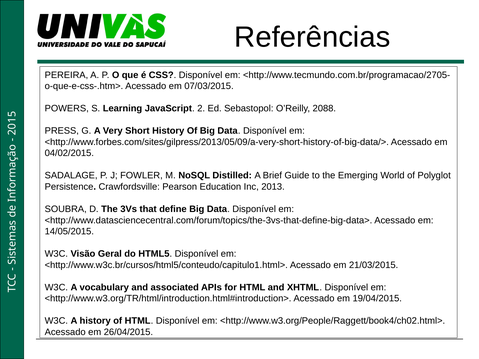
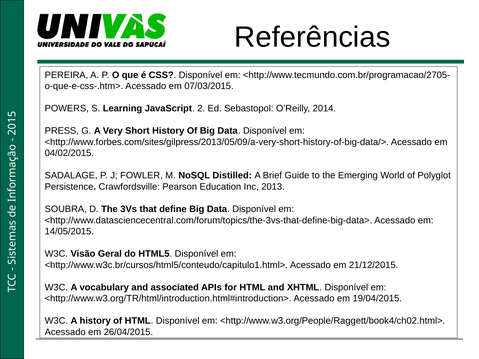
2088: 2088 -> 2014 (324, 109)
21/03/2015: 21/03/2015 -> 21/12/2015 (374, 265)
